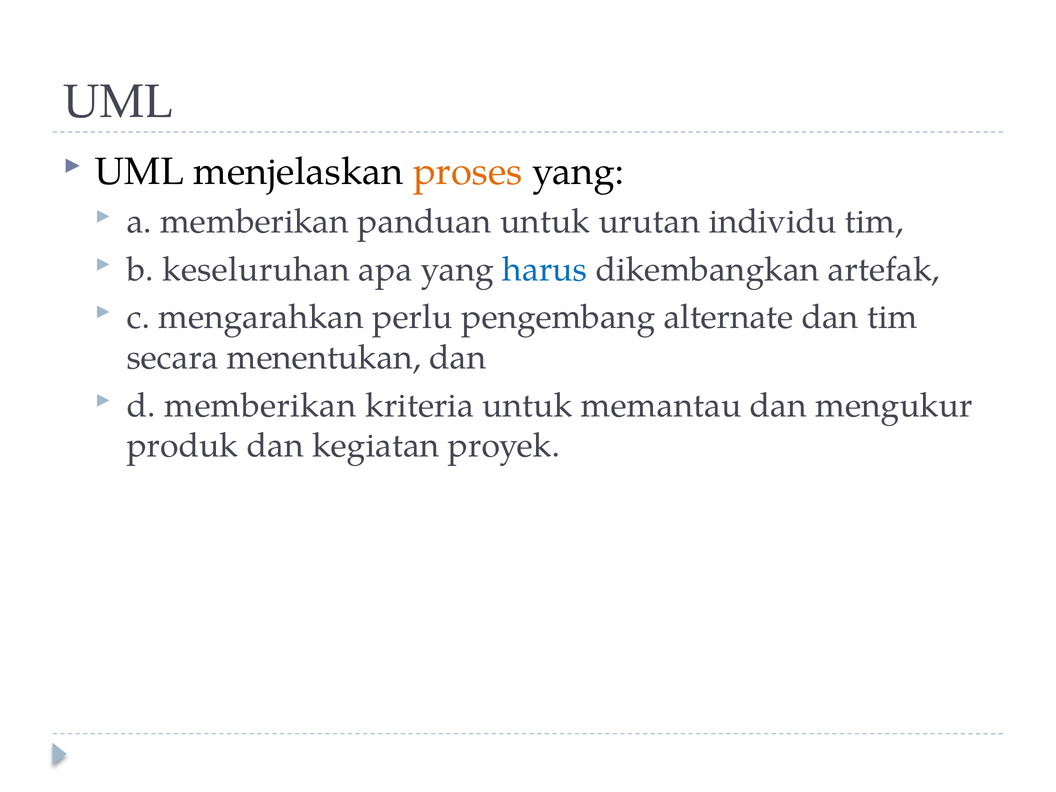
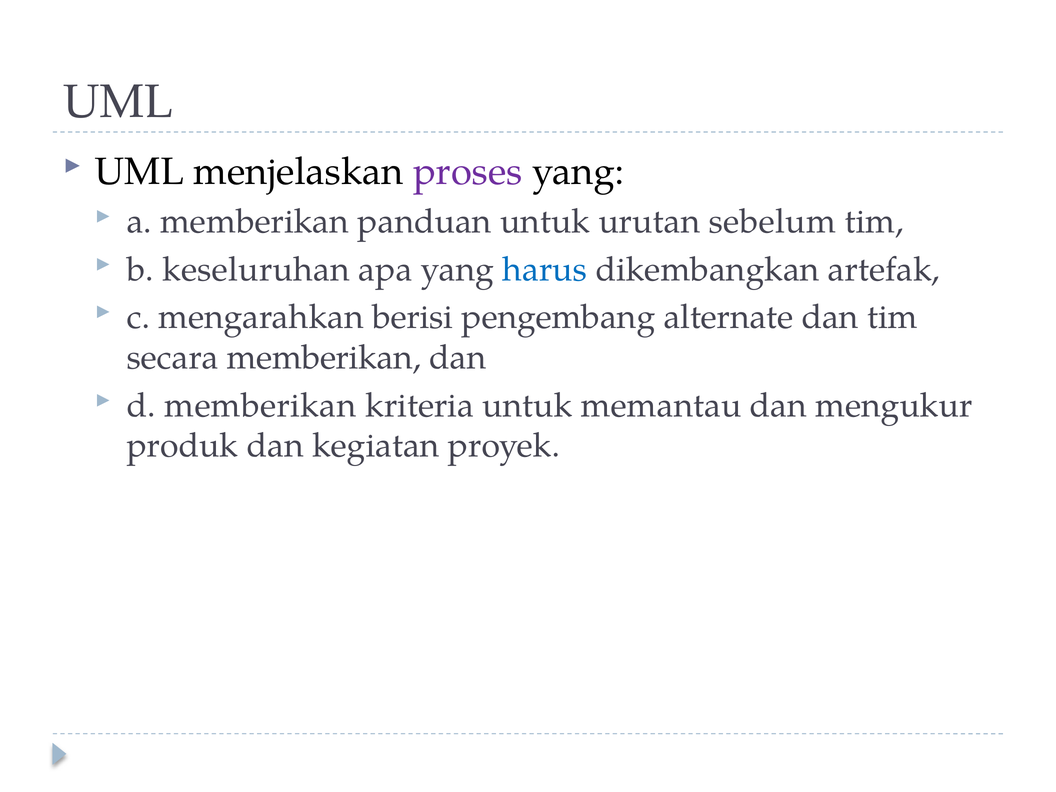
proses colour: orange -> purple (468, 172)
individu: individu -> sebelum (772, 222)
perlu: perlu -> berisi (413, 317)
secara menentukan: menentukan -> memberikan (324, 358)
